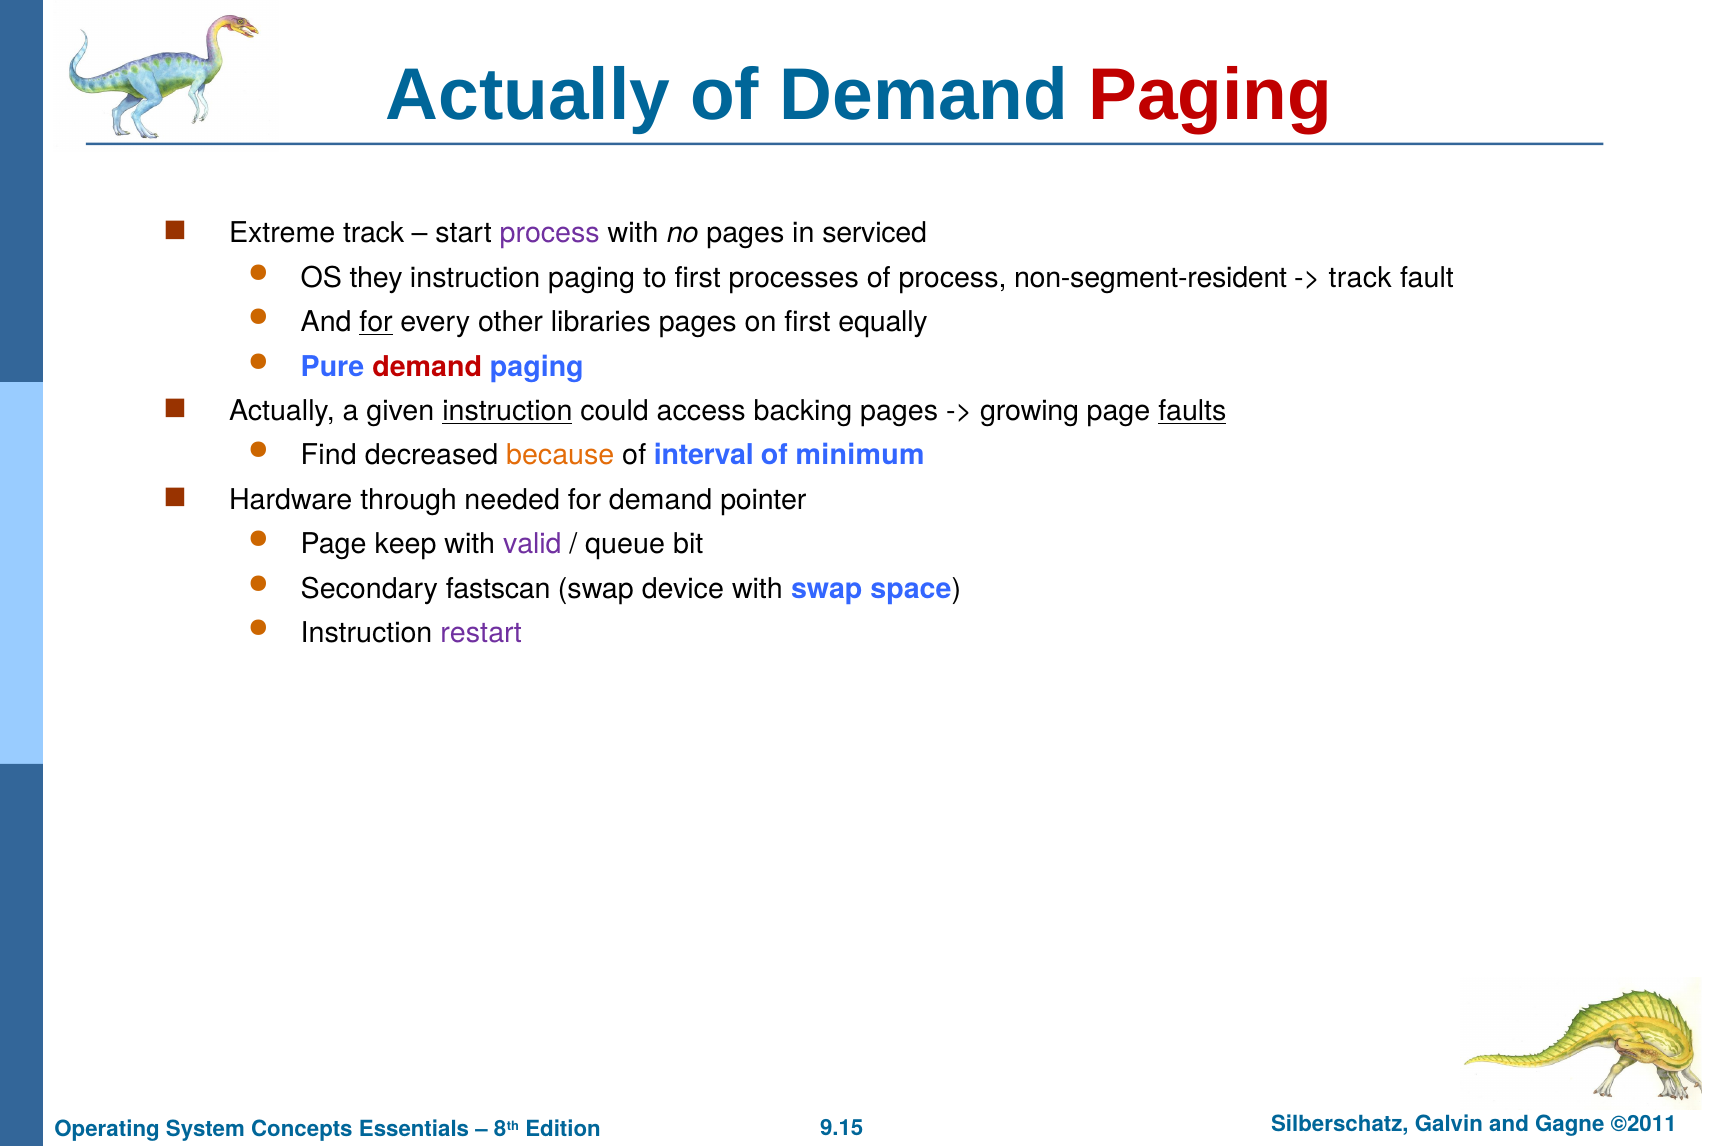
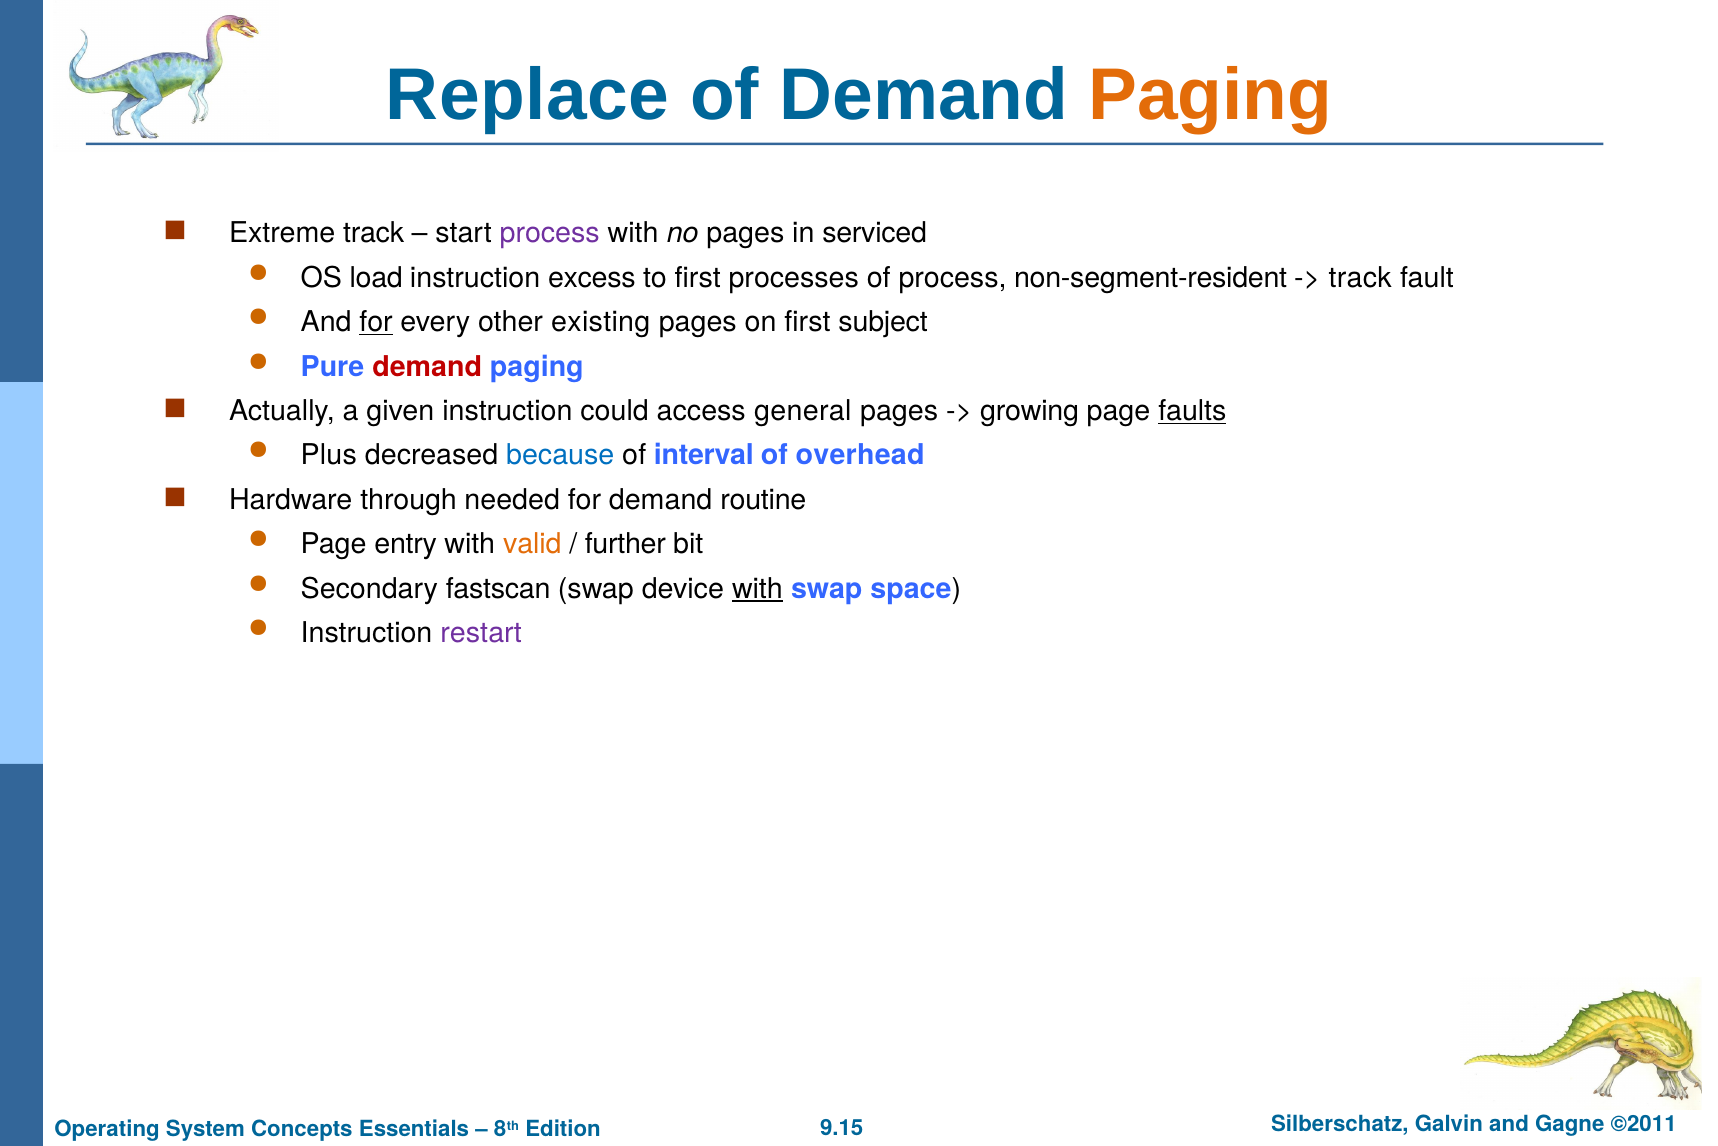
Actually: Actually -> Replace (528, 96)
Paging colour: red -> orange (1210, 96)
they: they -> load (376, 278)
instruction paging: paging -> excess (592, 278)
libraries: libraries -> existing (601, 322)
equally: equally -> subject (883, 322)
instruction underline: present -> none (507, 411)
backing: backing -> general (803, 411)
Find: Find -> Plus (329, 455)
because colour: orange -> blue (560, 455)
minimum: minimum -> overhead (860, 455)
pointer: pointer -> routine (763, 500)
keep: keep -> entry (406, 544)
valid colour: purple -> orange (532, 544)
queue: queue -> further (625, 544)
with underline: none -> present (757, 588)
